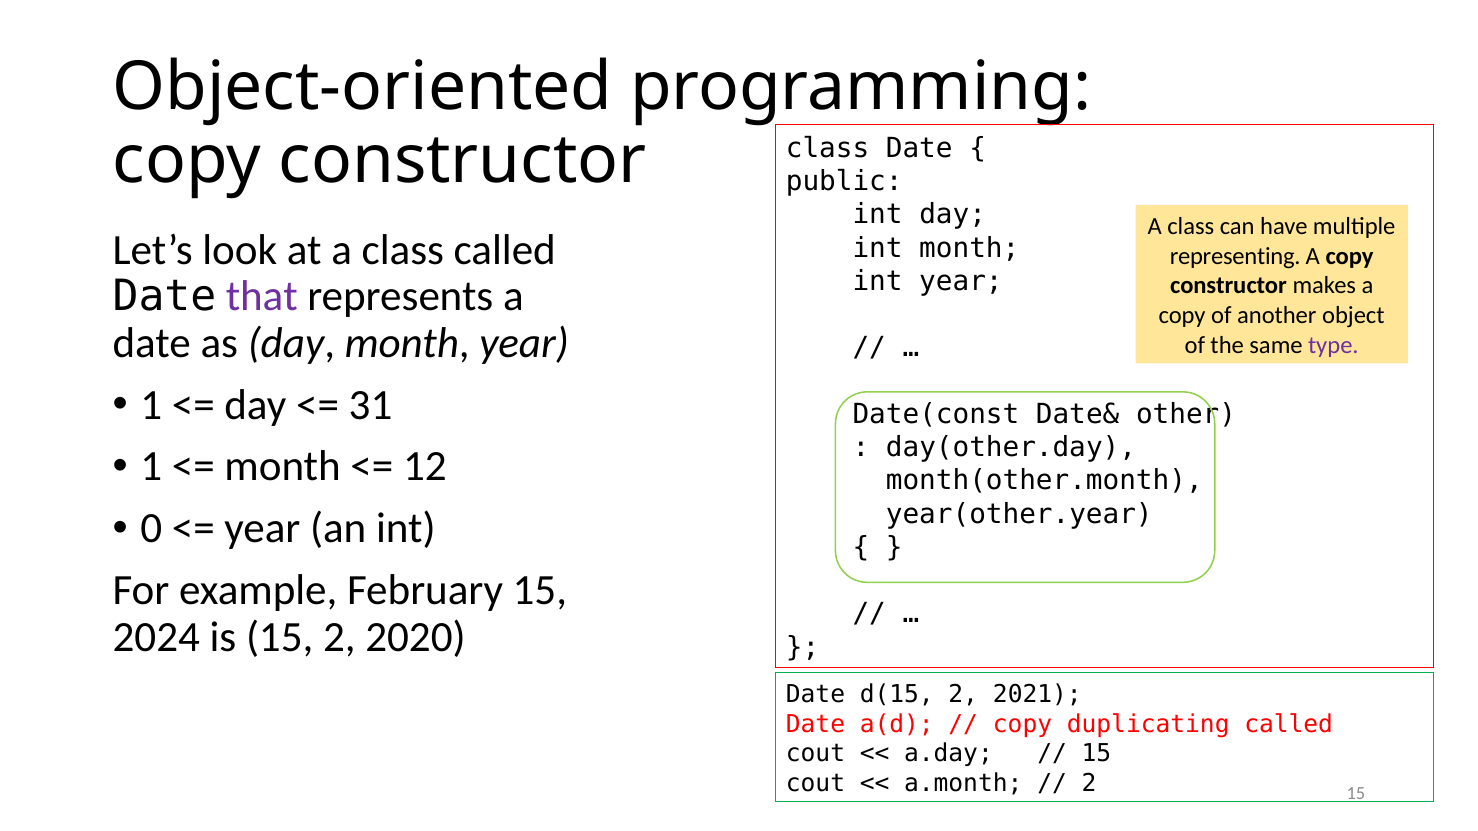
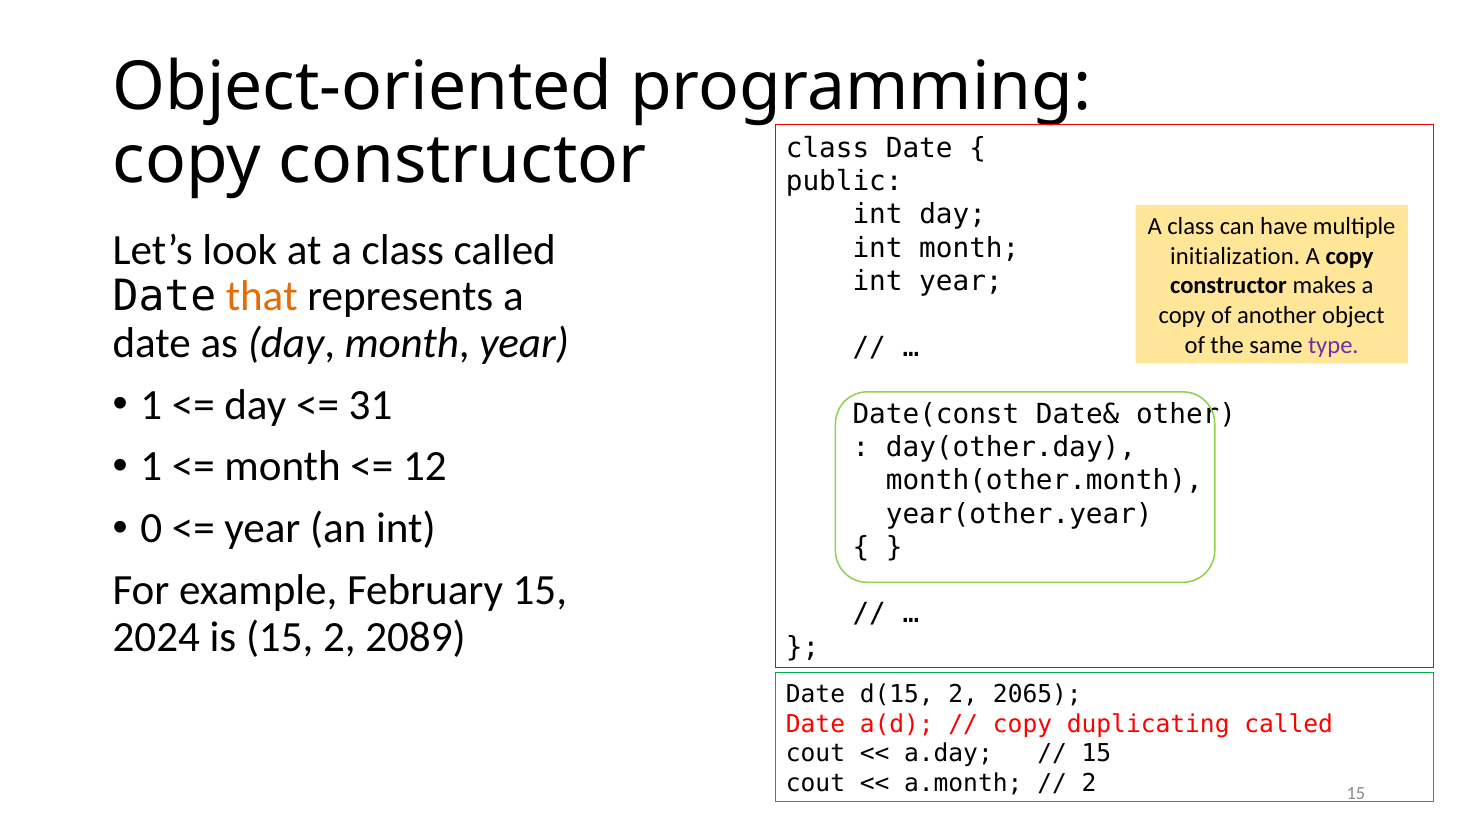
representing: representing -> initialization (1235, 256)
that colour: purple -> orange (262, 296)
2020: 2020 -> 2089 (416, 637)
2021: 2021 -> 2065 (1037, 695)
